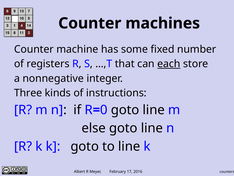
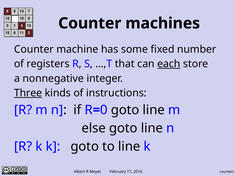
Three underline: none -> present (28, 93)
